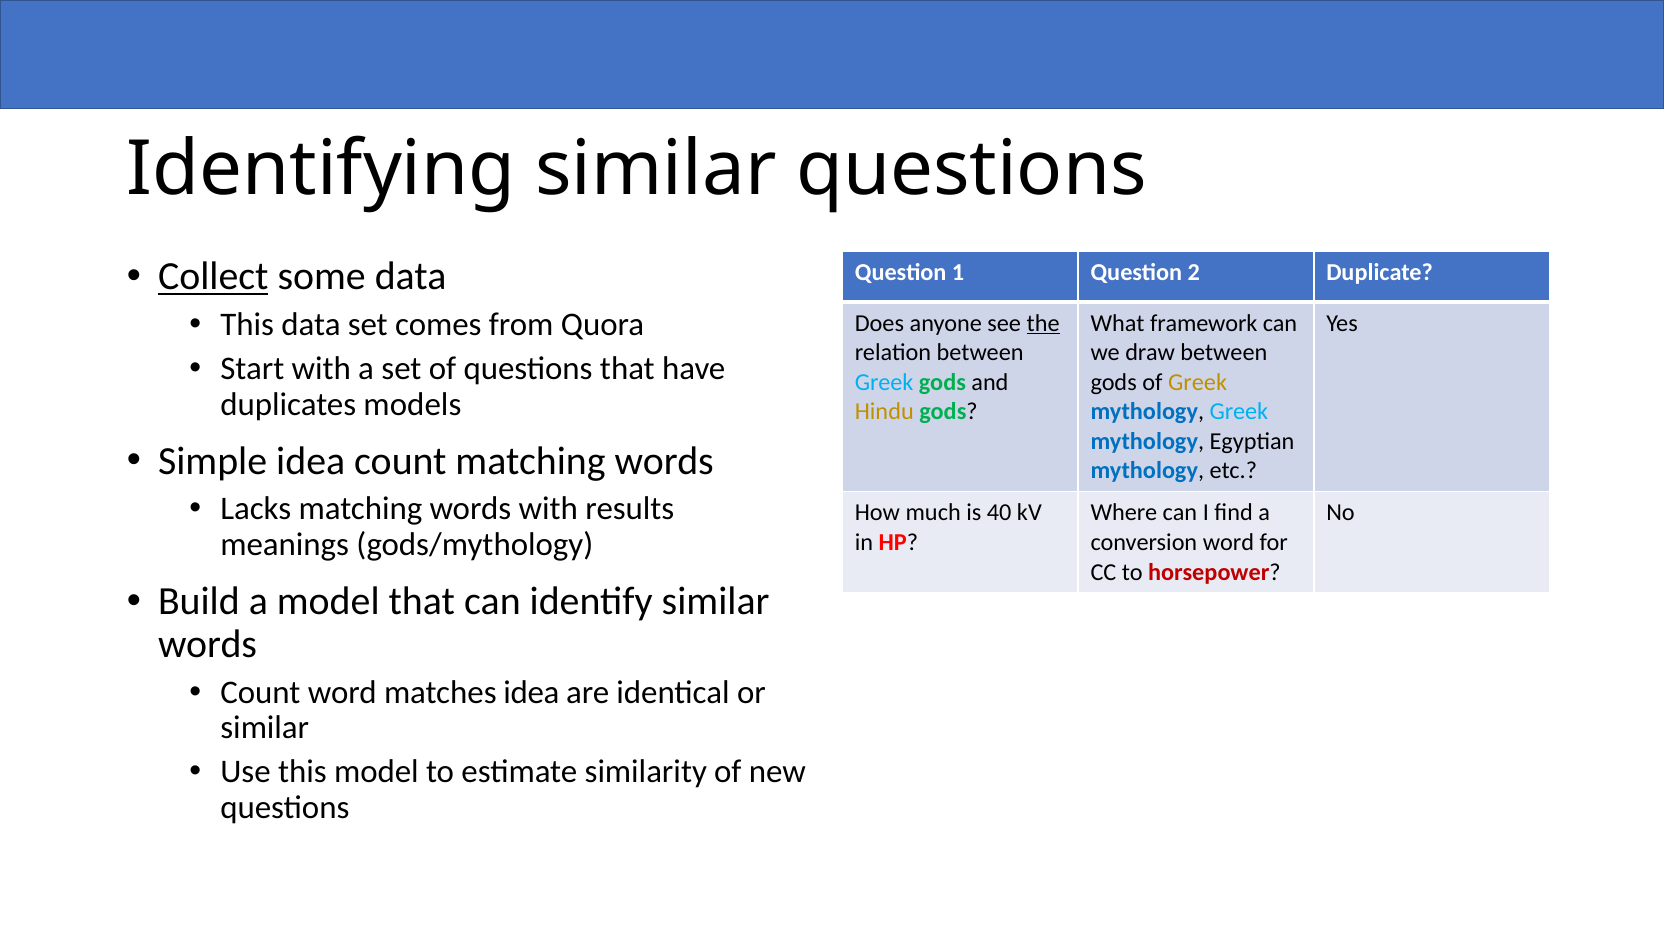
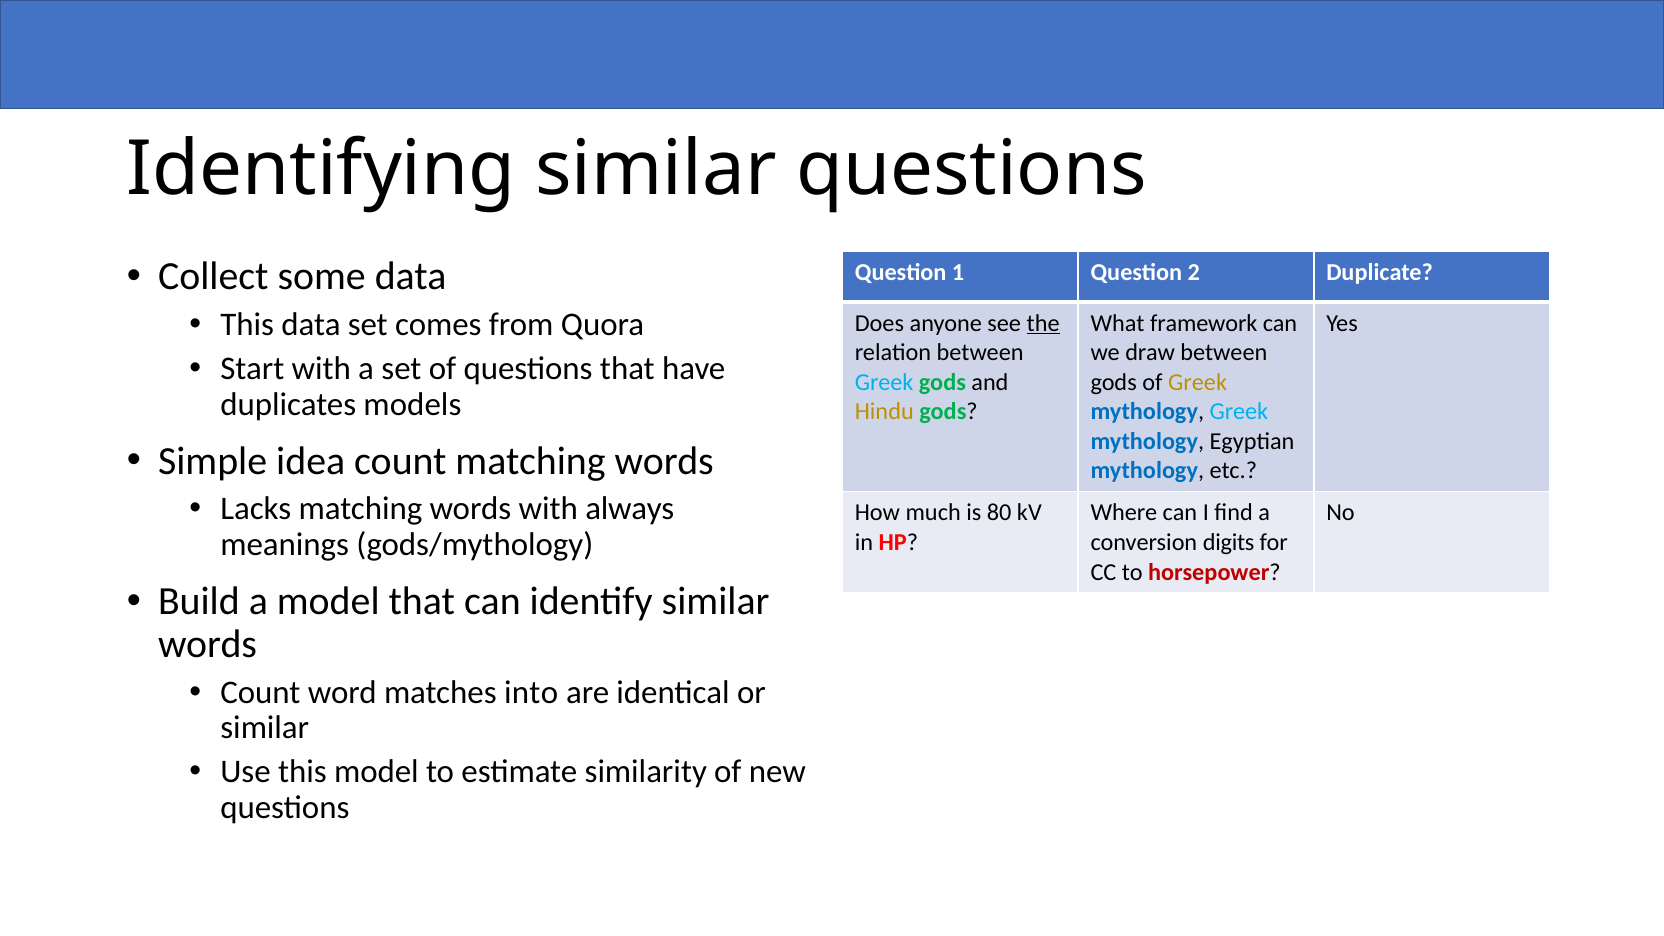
Collect underline: present -> none (213, 277)
results: results -> always (630, 509)
40: 40 -> 80 (999, 513)
conversion word: word -> digits (1229, 542)
matches idea: idea -> into (531, 692)
